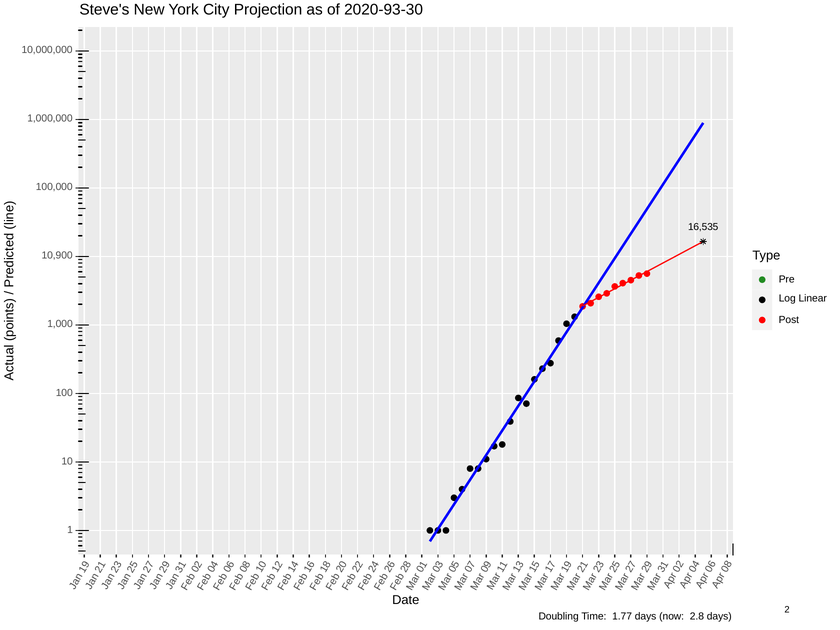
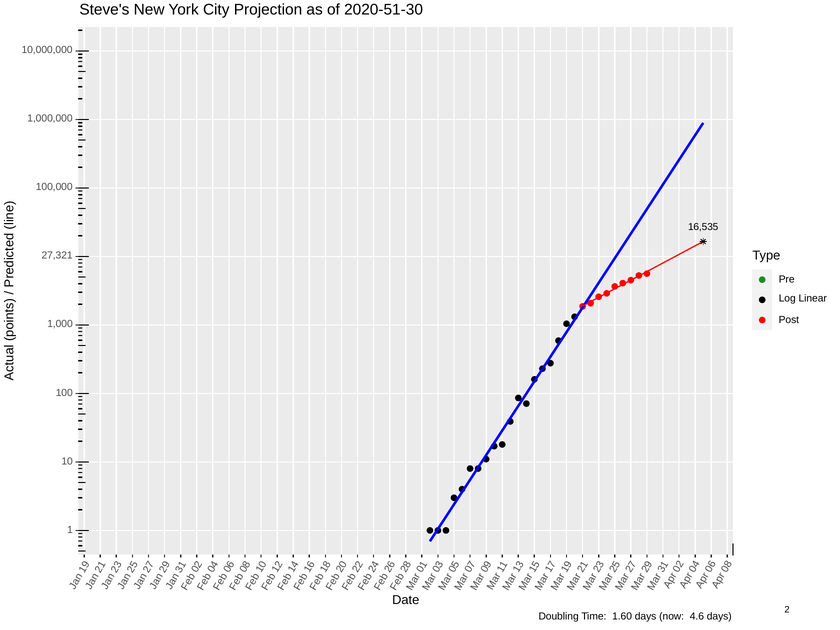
2020-93-30: 2020-93-30 -> 2020-51-30 (384, 10)
10,900: 10,900 -> 27,321 (57, 255)
1.77: 1.77 -> 1.60 (622, 616)
2.8: 2.8 -> 4.6 (697, 616)
